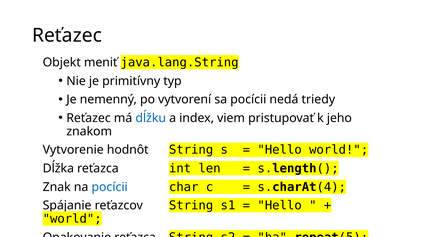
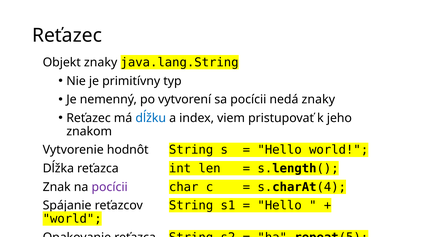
Objekt meniť: meniť -> znaky (101, 62)
nedá triedy: triedy -> znaky (318, 99)
pocícii colour: blue -> purple (110, 187)
